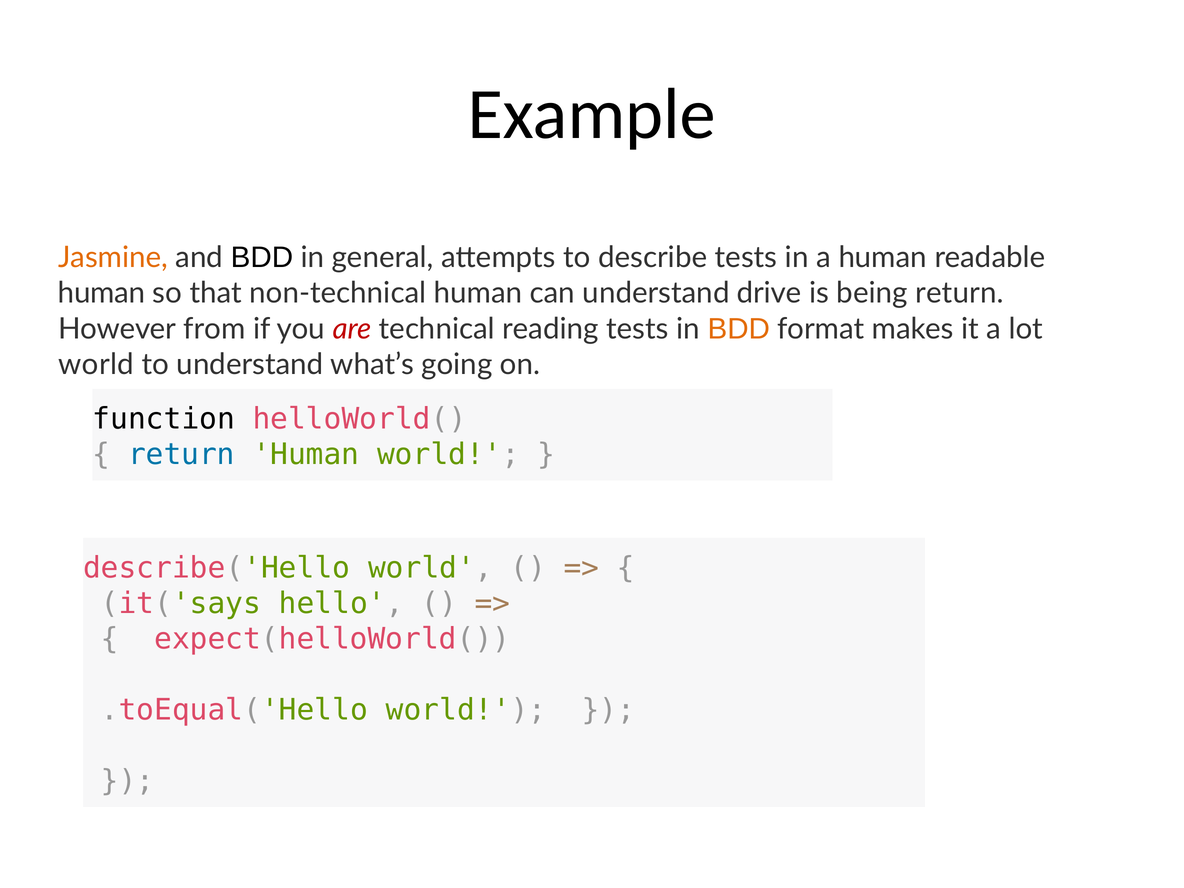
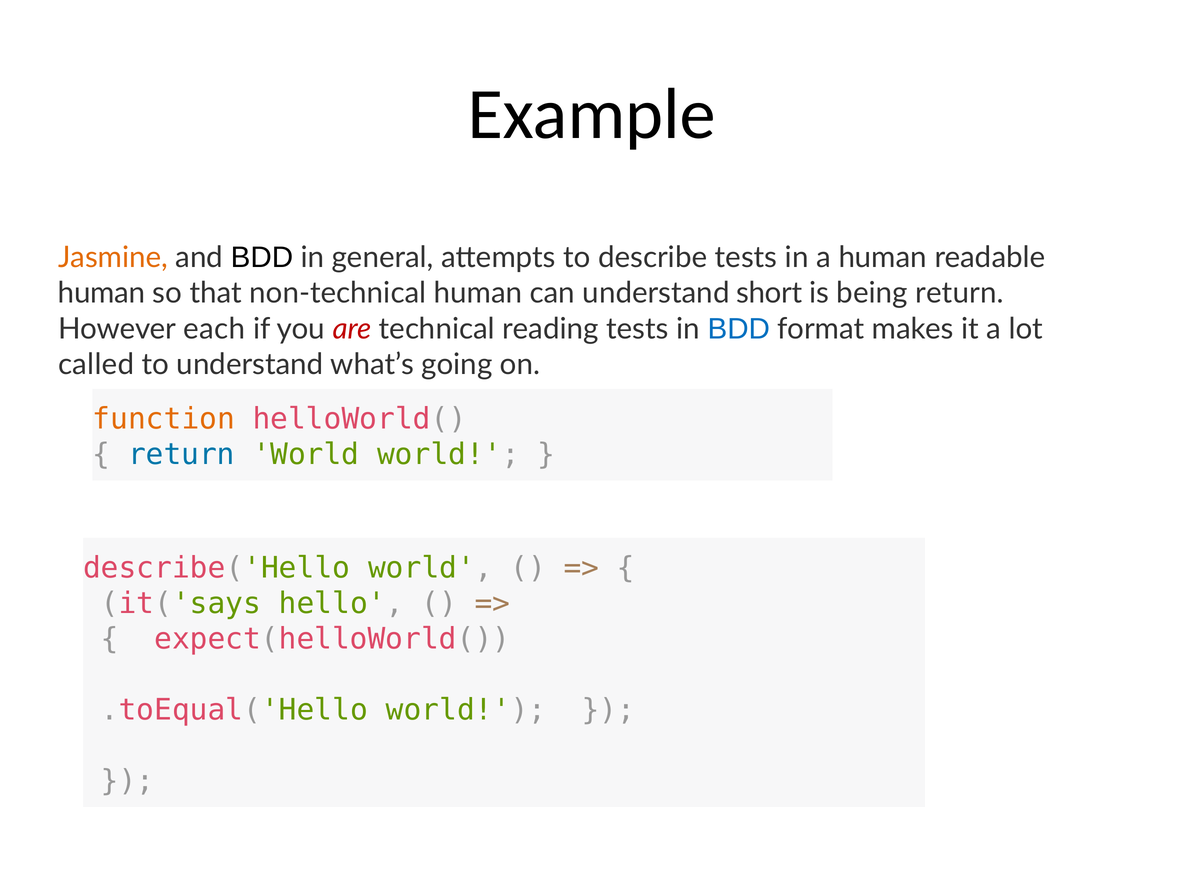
drive: drive -> short (769, 293)
from: from -> each (214, 329)
BDD colour: orange -> blue (739, 329)
world: world -> called (96, 364)
function colour: black -> orange (164, 419)
return Human: Human -> World (306, 455)
